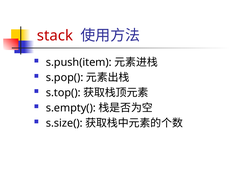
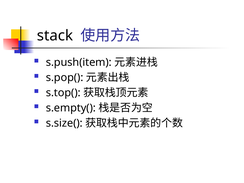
stack colour: red -> black (55, 36)
